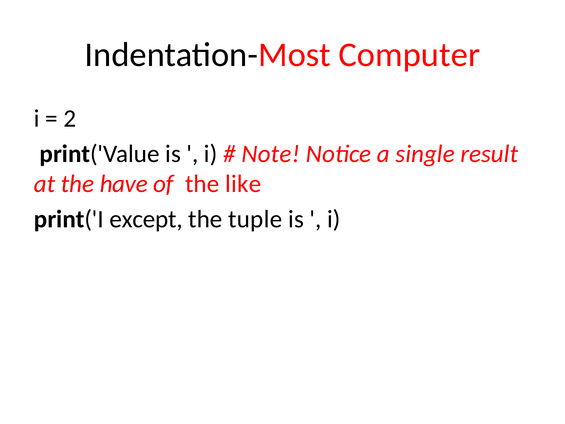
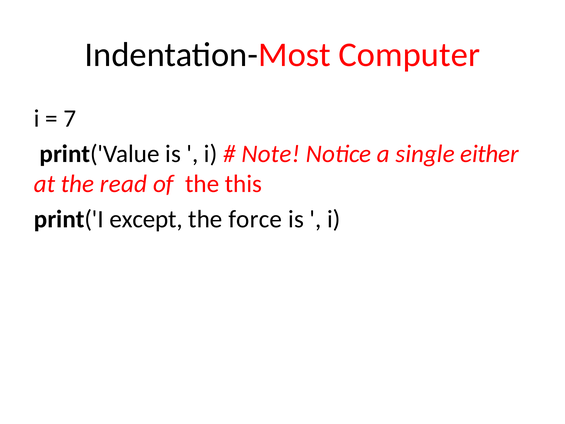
2: 2 -> 7 (70, 119)
result: result -> either (489, 154)
have: have -> read (124, 184)
like: like -> this (243, 184)
tuple: tuple -> force (255, 219)
